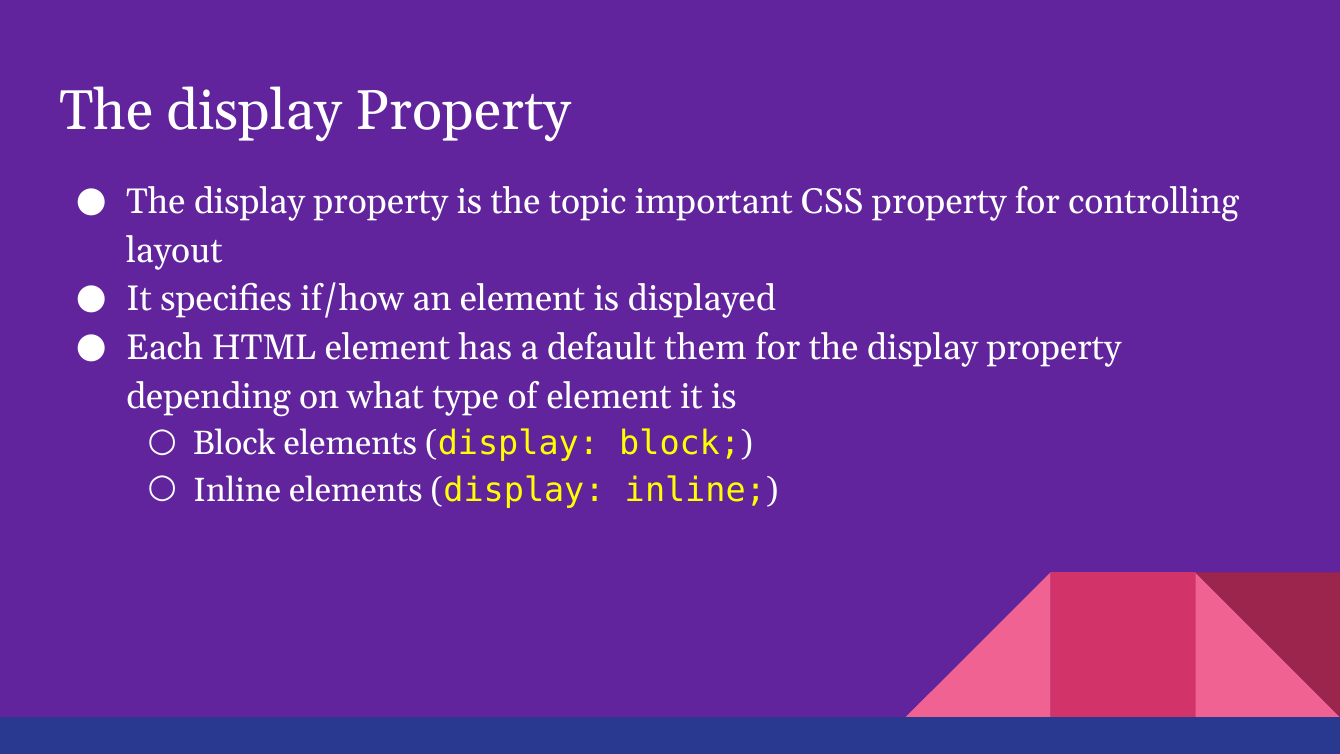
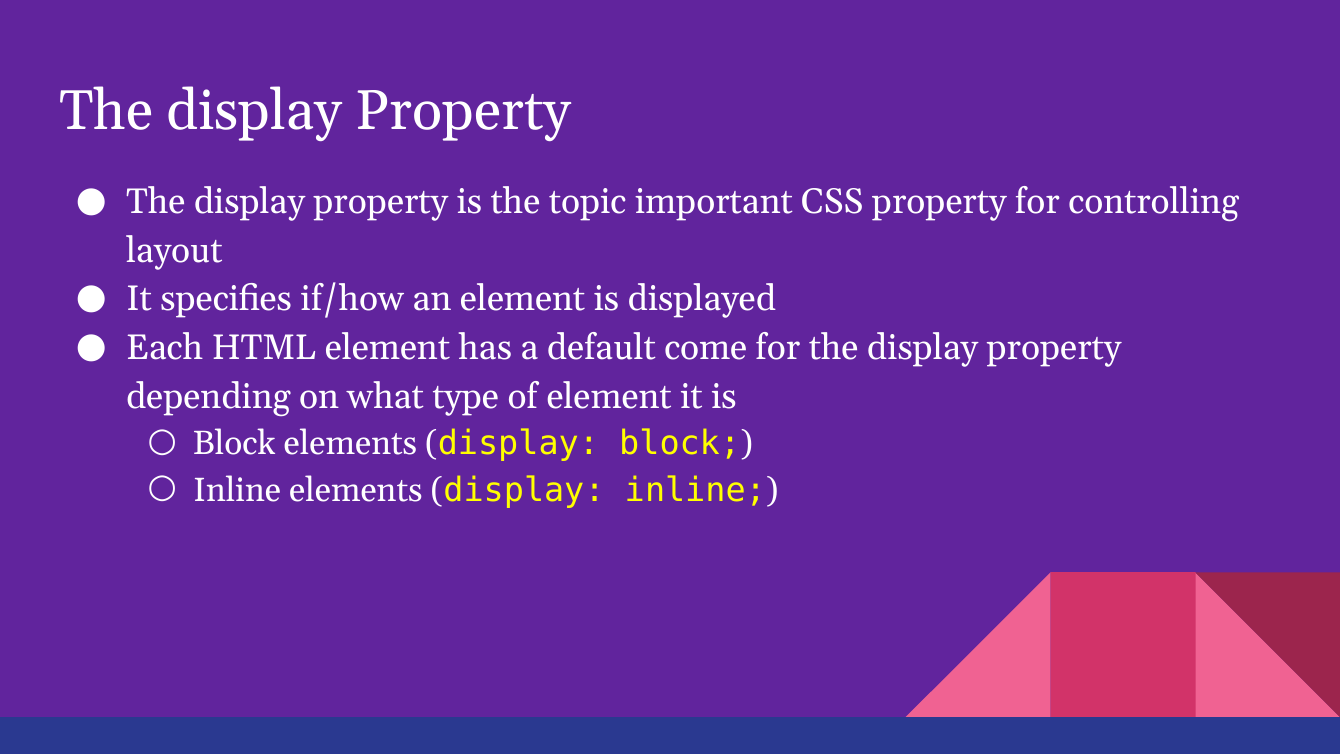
them: them -> come (706, 348)
